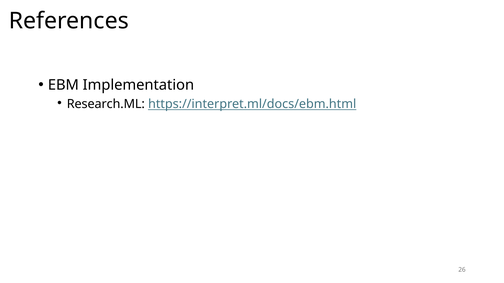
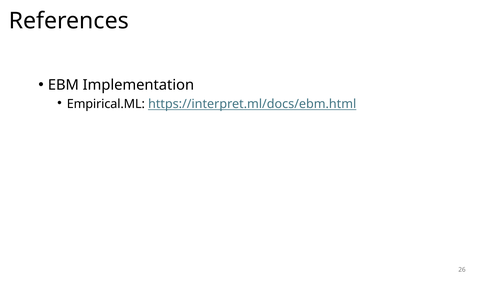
Research.ML: Research.ML -> Empirical.ML (106, 104)
